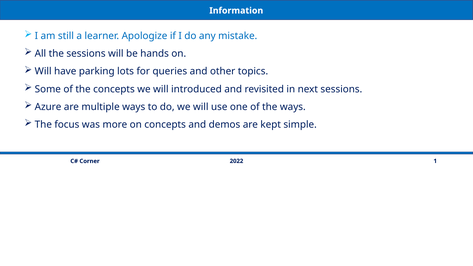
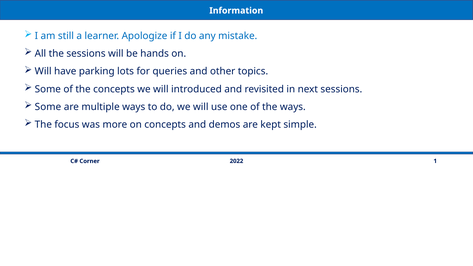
Azure: Azure -> Some (48, 107)
